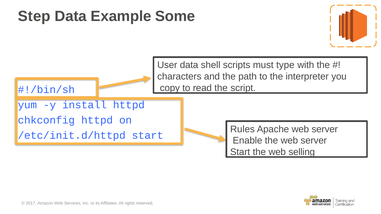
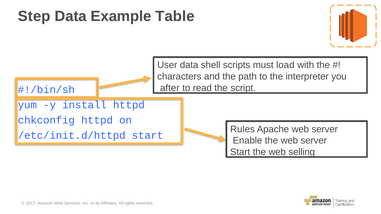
Some: Some -> Table (175, 16)
type: type -> load (285, 65)
copy: copy -> after (170, 88)
